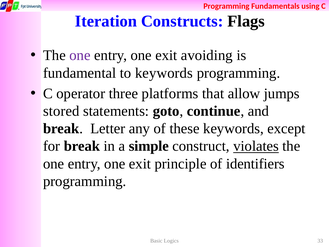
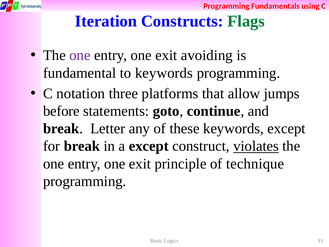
Flags colour: black -> green (246, 21)
operator: operator -> notation (81, 93)
stored: stored -> before (61, 111)
a simple: simple -> except (149, 146)
identifiers: identifiers -> technique (255, 164)
